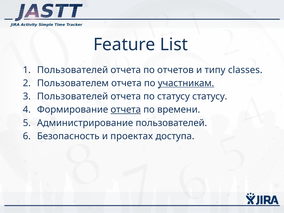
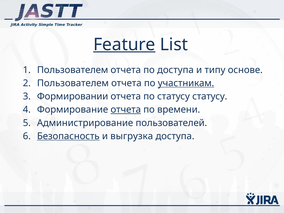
Feature underline: none -> present (124, 44)
Пользователей: Пользователей -> Пользователем (73, 70)
по отчетов: отчетов -> доступа (175, 70)
classes: classes -> основе (245, 70)
Пользователей: Пользователей -> Формировании (73, 96)
Безопасность underline: none -> present (68, 136)
проектах: проектах -> выгрузка (132, 136)
